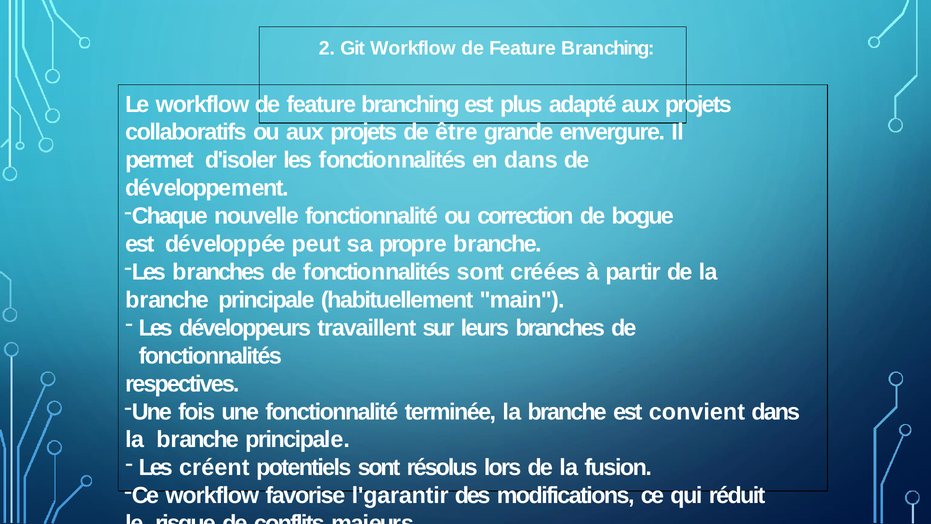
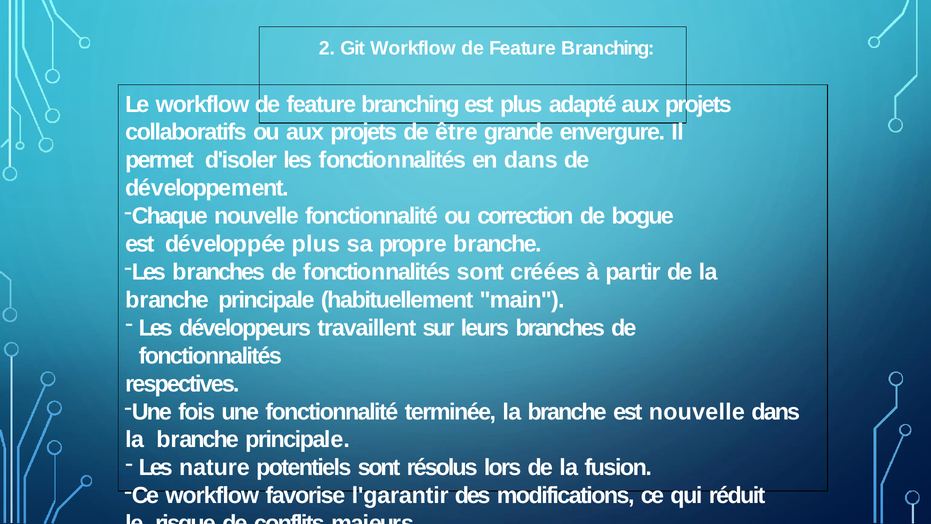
développée peut: peut -> plus (316, 244)
est convient: convient -> nouvelle (697, 412)
créent: créent -> nature (214, 467)
